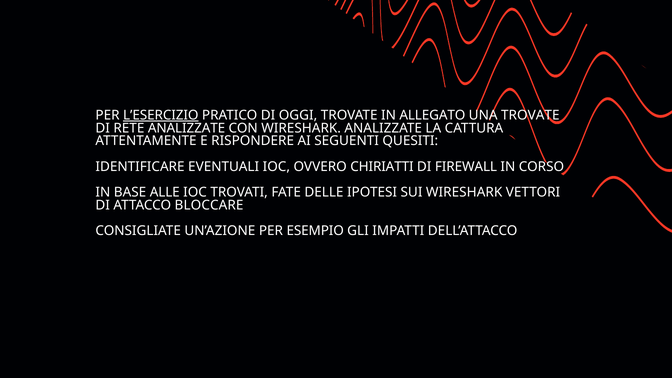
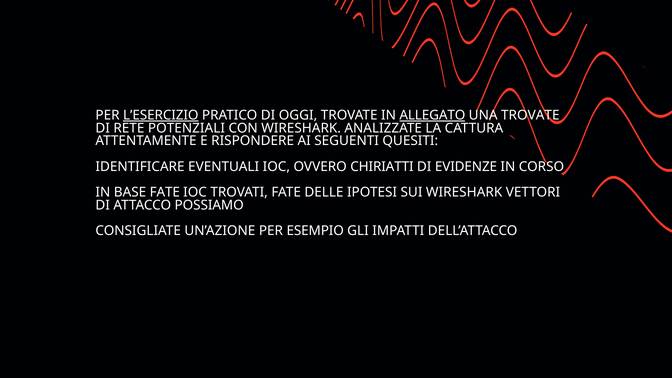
ALLEGATO underline: none -> present (432, 115)
RETE ANALIZZATE: ANALIZZATE -> POTENZIALI (186, 128)
FIREWALL: FIREWALL -> EVIDENZE (466, 167)
BASE ALLE: ALLE -> FATE (165, 192)
BLOCCARE: BLOCCARE -> POSSIAMO (209, 205)
